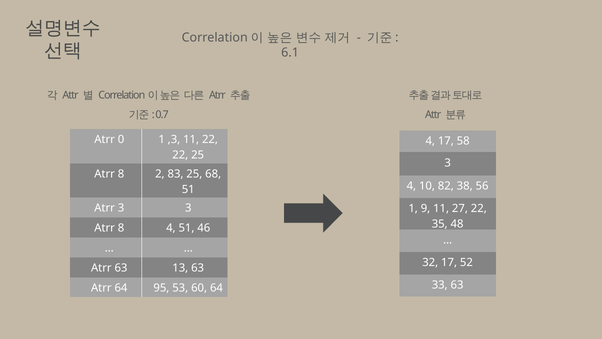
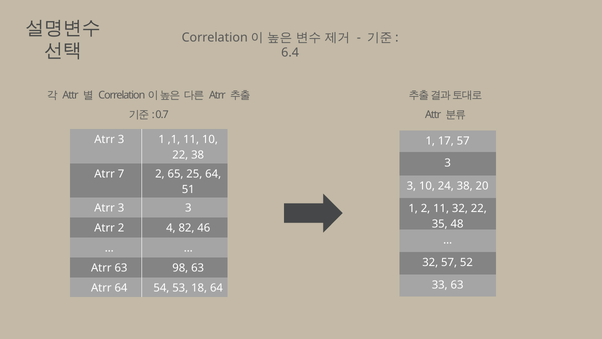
6.1: 6.1 -> 6.4 (290, 53)
0: 0 -> 3 (121, 139)
,3: ,3 -> ,1 (174, 139)
11 22: 22 -> 10 (210, 139)
4: 4 -> 1 (430, 141)
17 58: 58 -> 57 (463, 141)
22 25: 25 -> 38 (198, 155)
8: 8 -> 7 (121, 174)
83: 83 -> 65 (176, 174)
25 68: 68 -> 64 (213, 174)
4: 4 -> 3 (411, 186)
82: 82 -> 24 (446, 186)
56: 56 -> 20 (482, 186)
1 9: 9 -> 2 (426, 208)
11 27: 27 -> 32 (460, 208)
8: 8 -> 2 (121, 228)
4 51: 51 -> 82 (186, 228)
32 17: 17 -> 57 (449, 262)
13: 13 -> 98 (180, 268)
95: 95 -> 54 (161, 288)
60: 60 -> 18 (199, 288)
